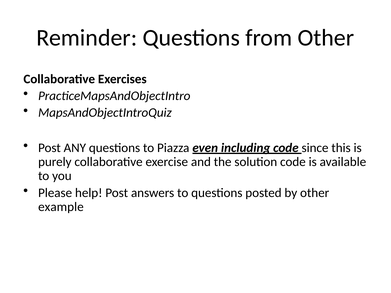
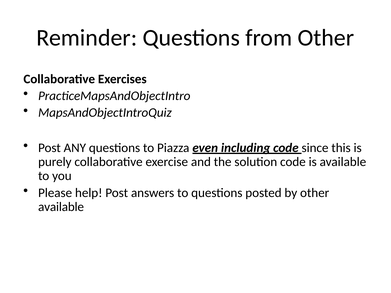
example: example -> available (61, 207)
